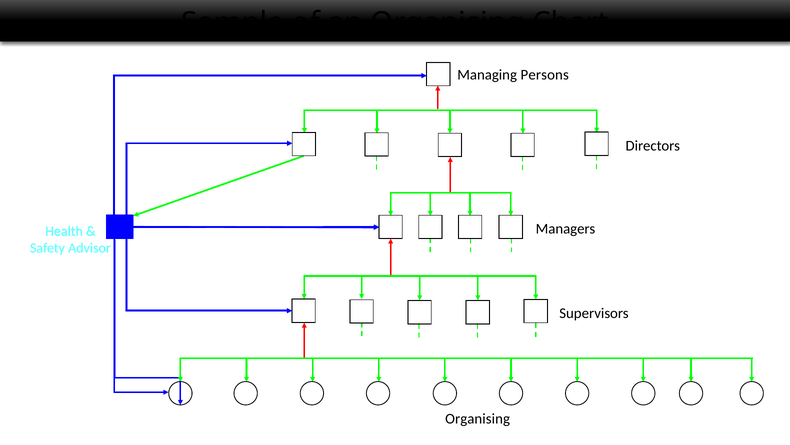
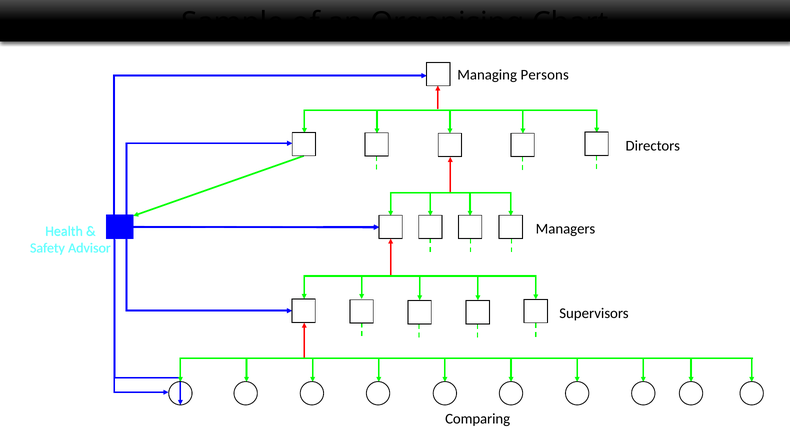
Organising: Organising -> Comparing (478, 418)
